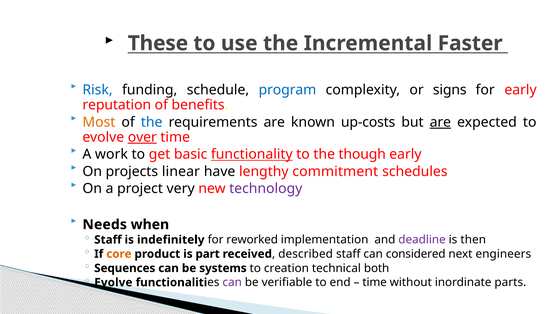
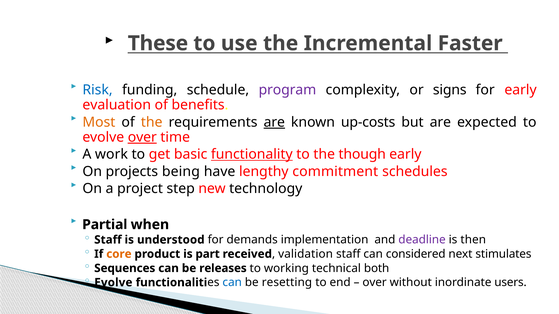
program colour: blue -> purple (287, 90)
reputation: reputation -> evaluation (117, 105)
the colour: blue -> orange (152, 122)
are underline: none -> present (274, 122)
are underline: present -> none (440, 122)
linear: linear -> being (181, 172)
very: very -> step (181, 189)
technology colour: purple -> black (266, 189)
Needs: Needs -> Partial (105, 225)
indefinitely: indefinitely -> understood (171, 240)
reworked: reworked -> demands (252, 240)
described: described -> validation (306, 254)
engineers: engineers -> stimulates (503, 254)
systems: systems -> releases (223, 269)
creation: creation -> working (286, 269)
can colour: purple -> blue (232, 283)
verifiable: verifiable -> resetting (287, 283)
time: time -> over (375, 283)
parts: parts -> users (510, 283)
